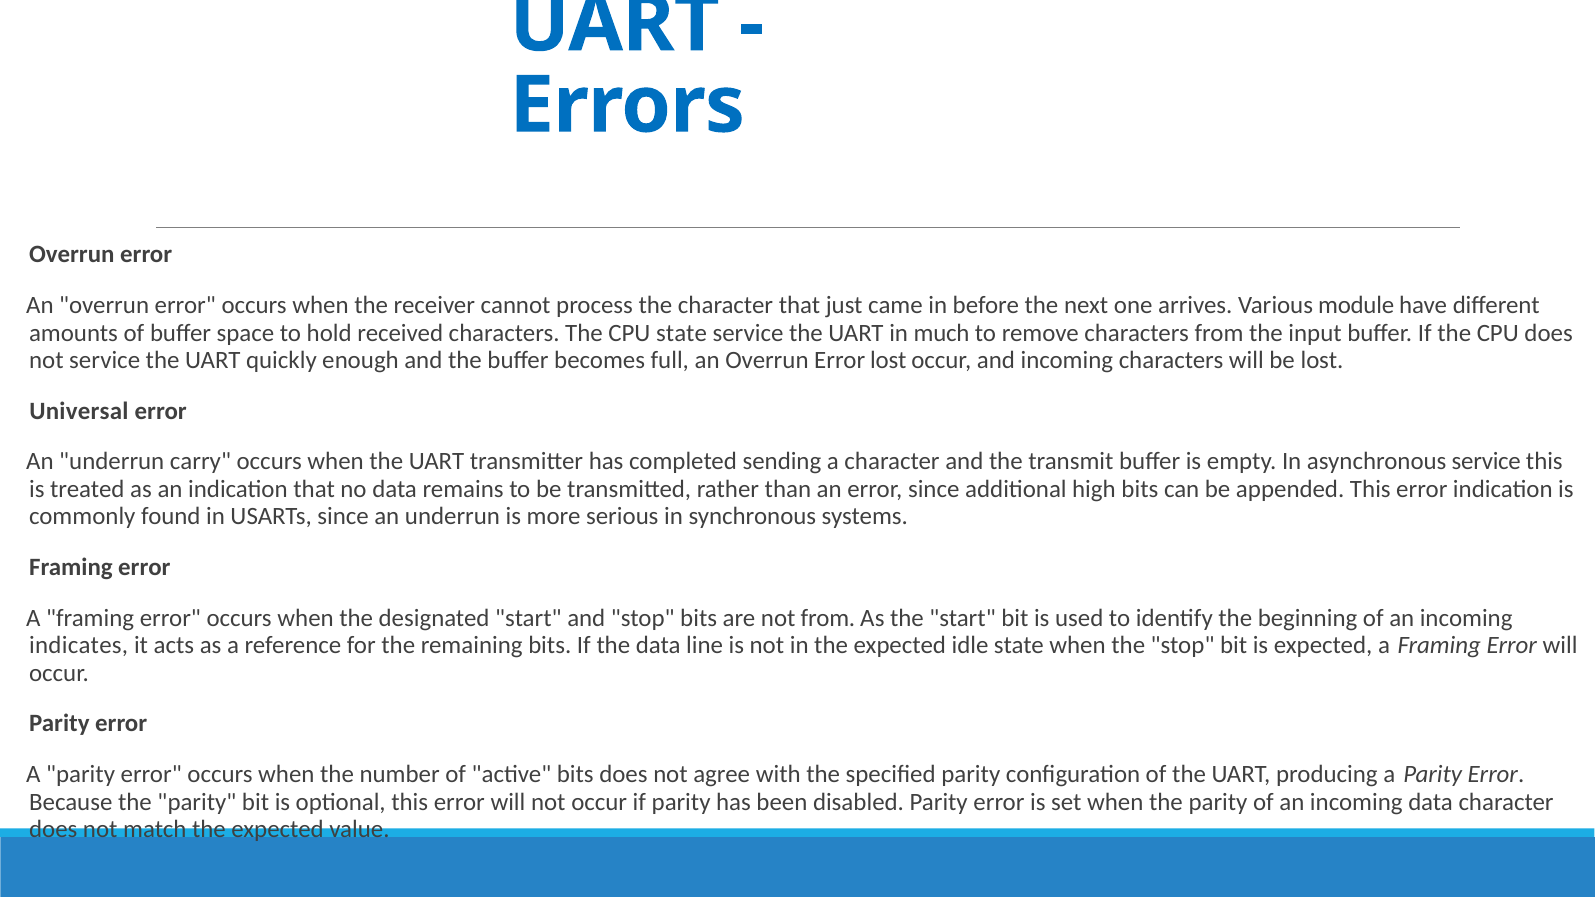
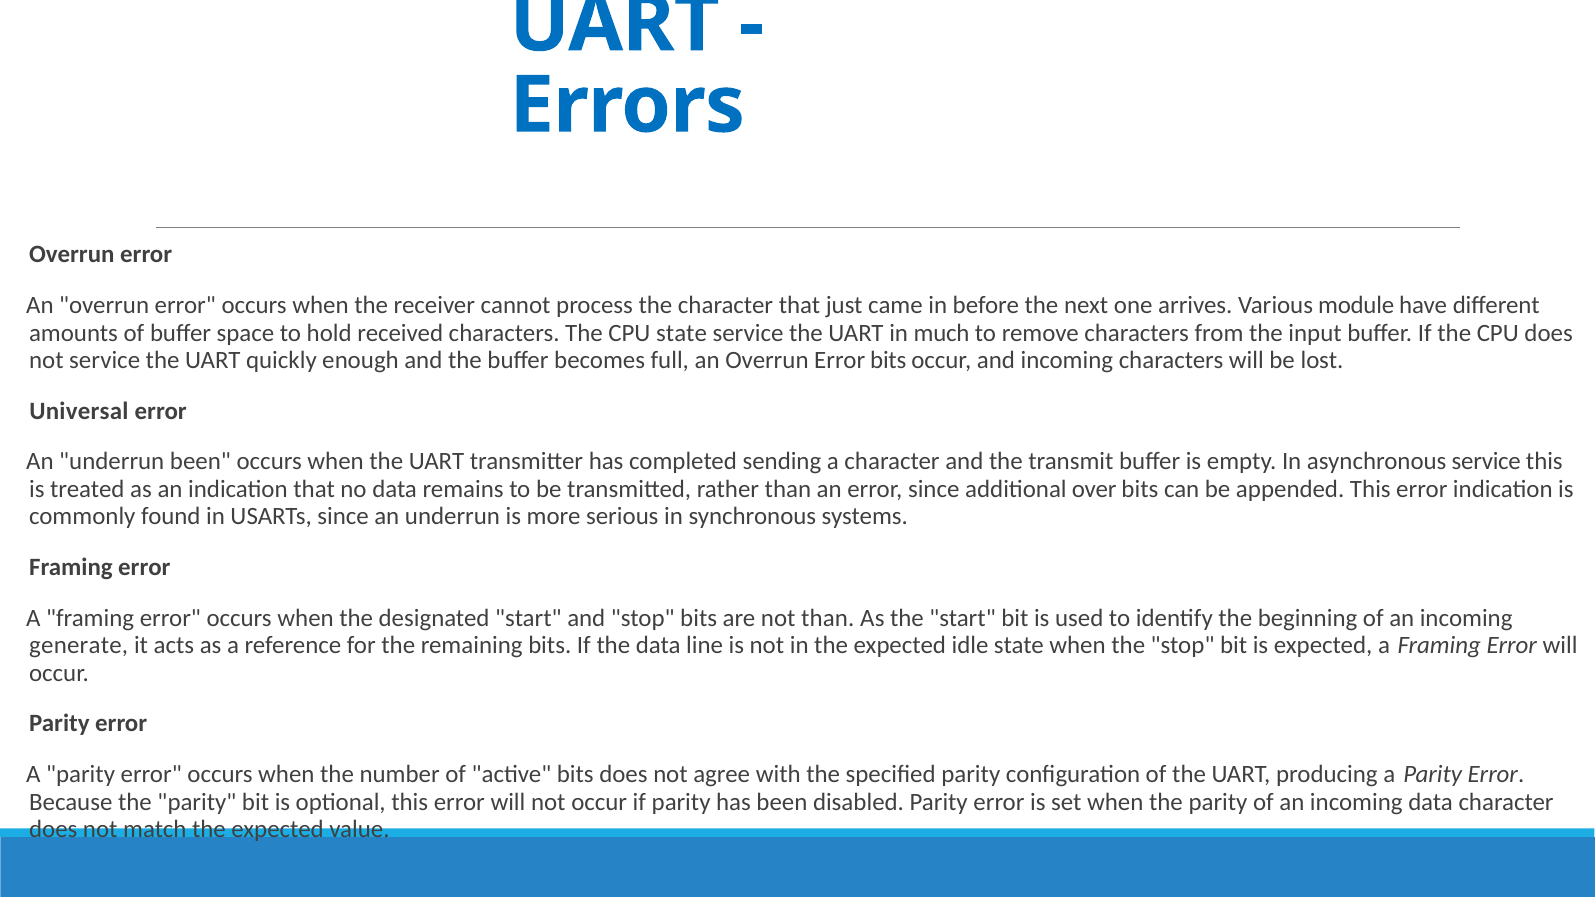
Error lost: lost -> bits (888, 360)
underrun carry: carry -> been (200, 462)
high: high -> over (1094, 489)
not from: from -> than (828, 618)
indicates: indicates -> generate (79, 646)
